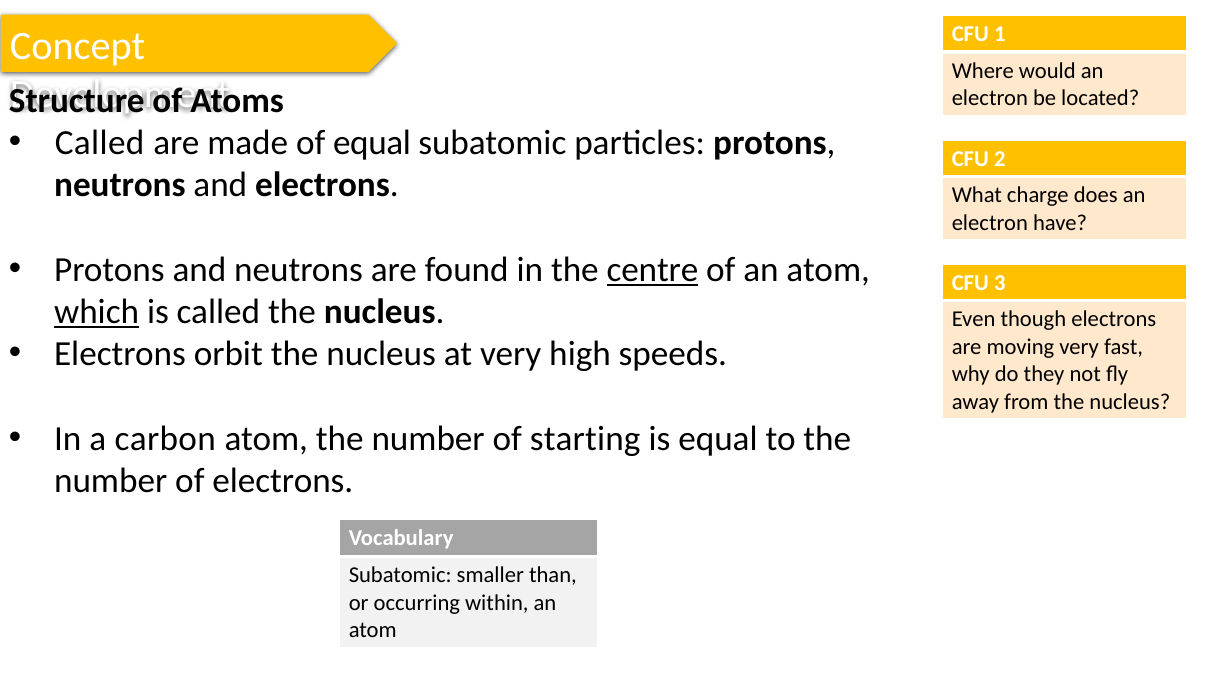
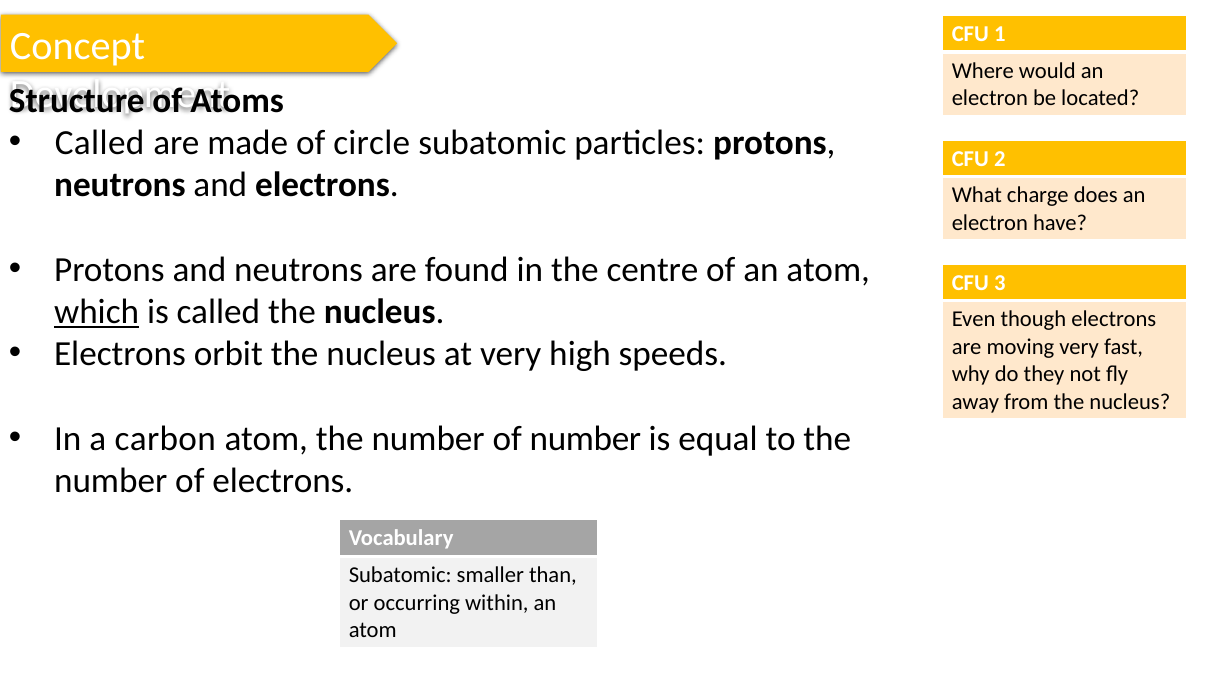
of equal: equal -> circle (372, 143)
centre underline: present -> none (652, 270)
of starting: starting -> number (585, 439)
